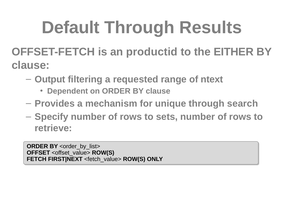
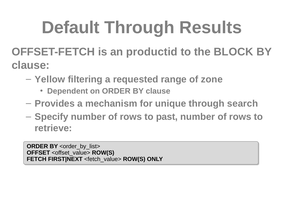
EITHER: EITHER -> BLOCK (234, 52)
Output: Output -> Yellow (50, 79)
ntext: ntext -> zone (212, 79)
sets: sets -> past (167, 117)
